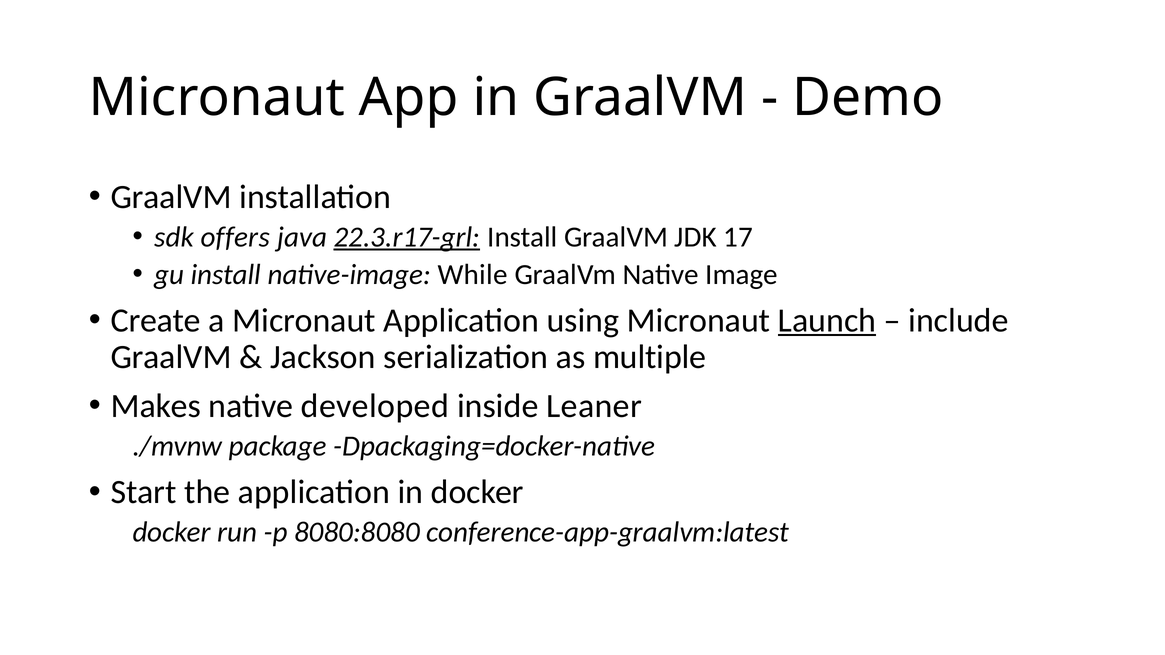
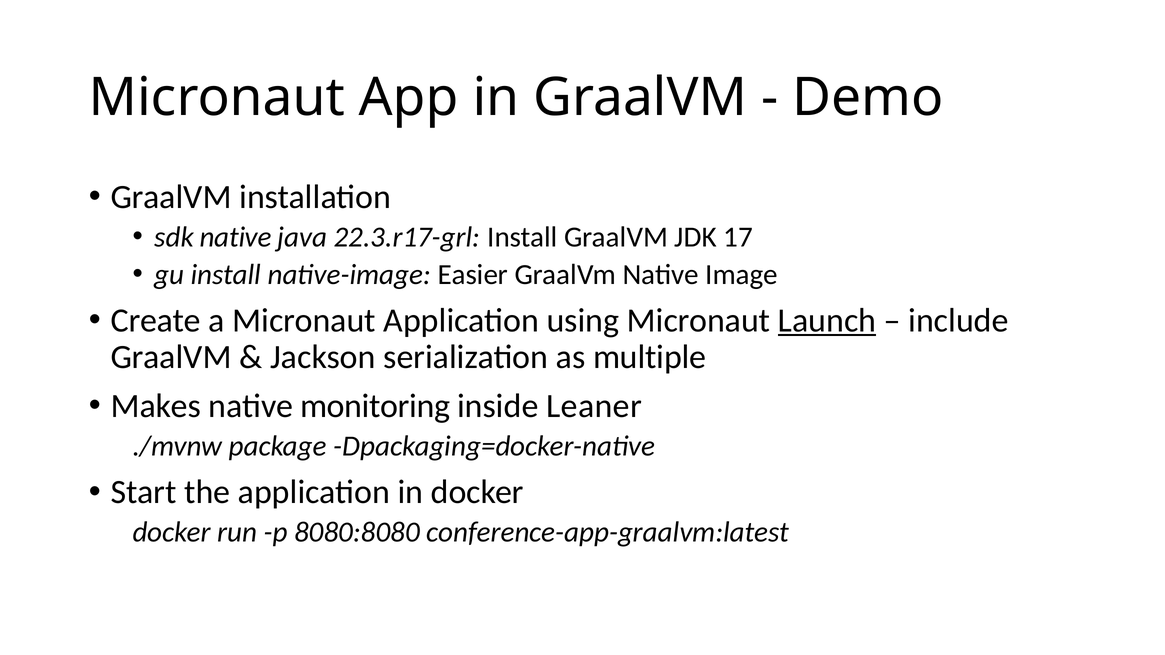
sdk offers: offers -> native (236, 237)
22.3.r17-grl underline: present -> none (407, 237)
While: While -> Easier (473, 275)
developed: developed -> monitoring (375, 406)
